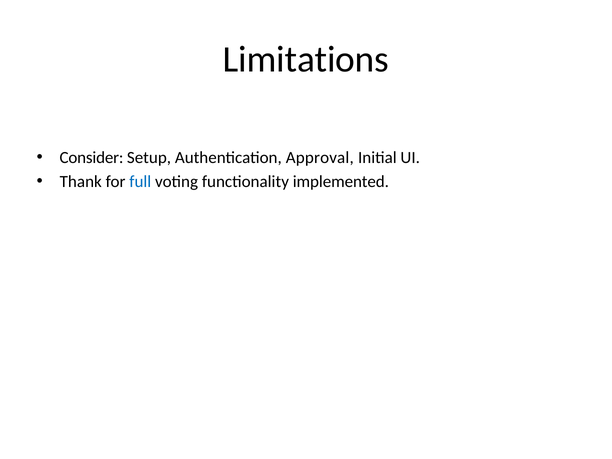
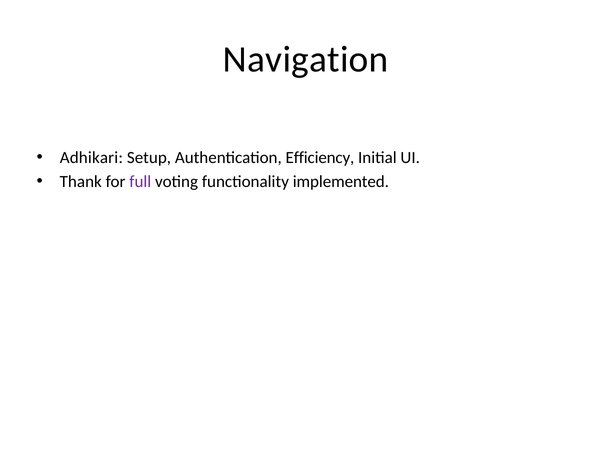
Limitations: Limitations -> Navigation (306, 59)
Consider: Consider -> Adhikari (91, 158)
Approval: Approval -> Efficiency (320, 158)
full colour: blue -> purple (140, 181)
